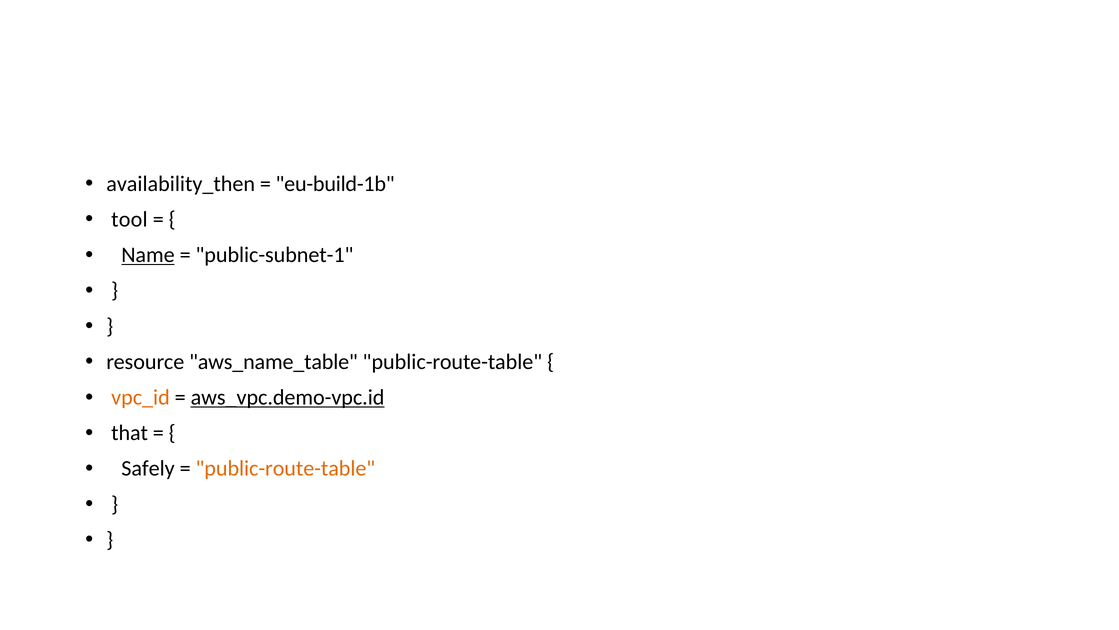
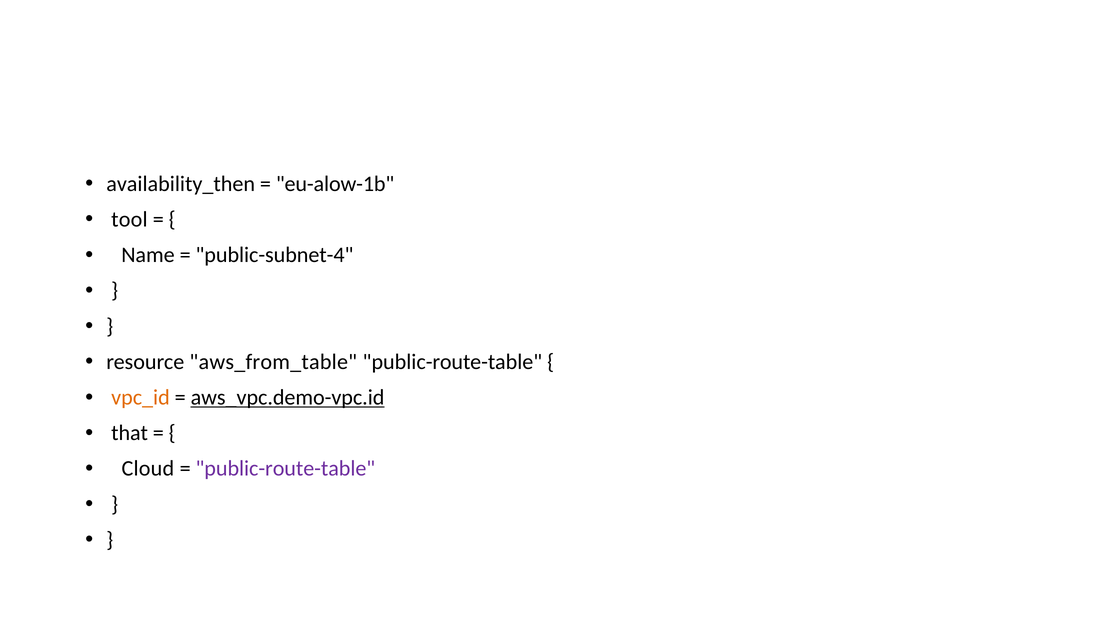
eu-build-1b: eu-build-1b -> eu-alow-1b (335, 184)
Name underline: present -> none (148, 255)
public-subnet-1: public-subnet-1 -> public-subnet-4 (274, 255)
aws_name_table: aws_name_table -> aws_from_table (273, 361)
Safely: Safely -> Cloud (148, 468)
public-route-table colour: orange -> purple (285, 468)
